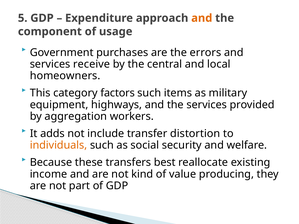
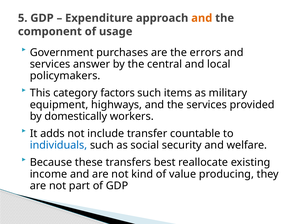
receive: receive -> answer (92, 64)
homeowners: homeowners -> policymakers (65, 76)
aggregation: aggregation -> domestically (76, 116)
distortion: distortion -> countable (195, 134)
individuals colour: orange -> blue (59, 145)
